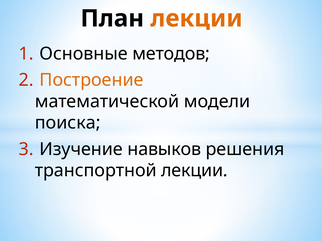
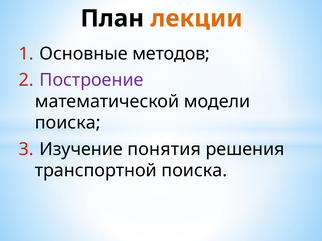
Построение colour: orange -> purple (91, 80)
навыков: навыков -> понятия (164, 149)
транспортной лекции: лекции -> поиска (194, 171)
